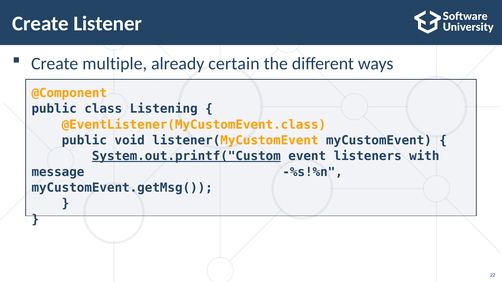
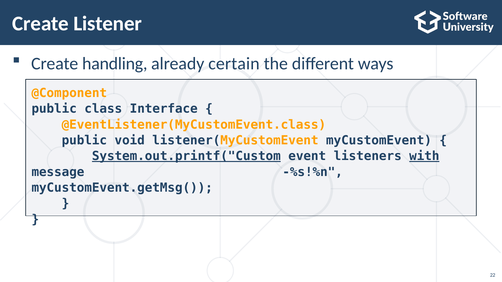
multiple: multiple -> handling (115, 64)
Listening: Listening -> Interface (164, 109)
with underline: none -> present (424, 156)
